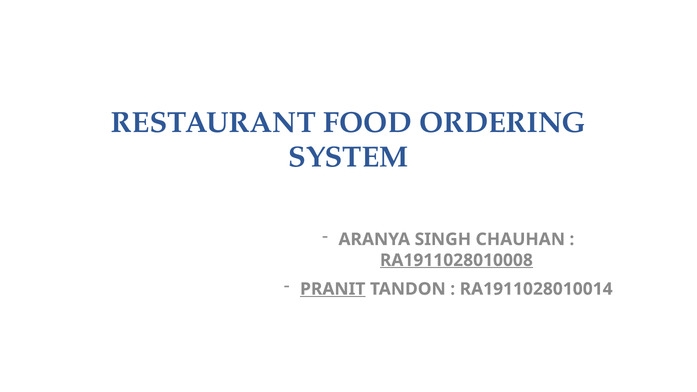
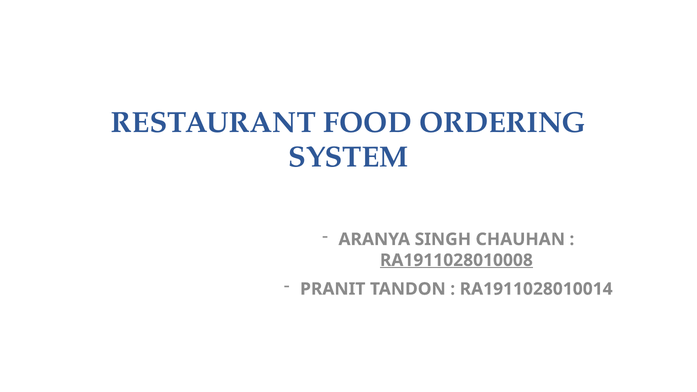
PRANIT underline: present -> none (333, 289)
